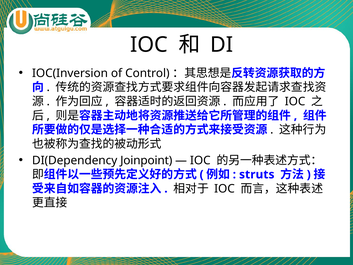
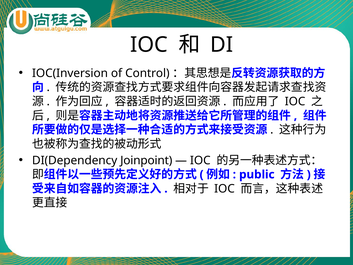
struts: struts -> public (257, 174)
